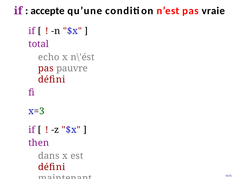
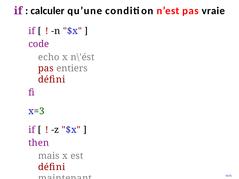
accepte: accepte -> calculer (48, 11)
total: total -> code (39, 44)
pauvre: pauvre -> entiers (72, 68)
dans: dans -> mais (49, 156)
